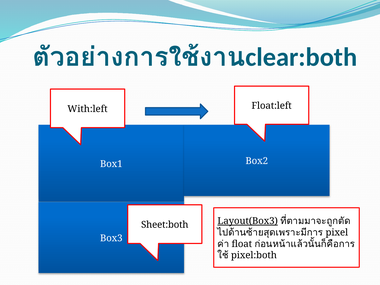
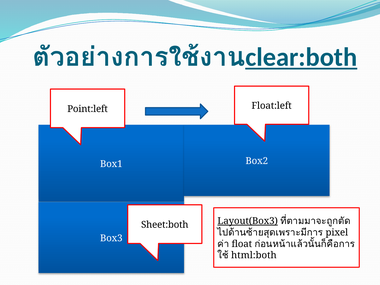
clear:both underline: none -> present (301, 57)
With:left: With:left -> Point:left (88, 109)
pixel:both: pixel:both -> html:both (254, 255)
